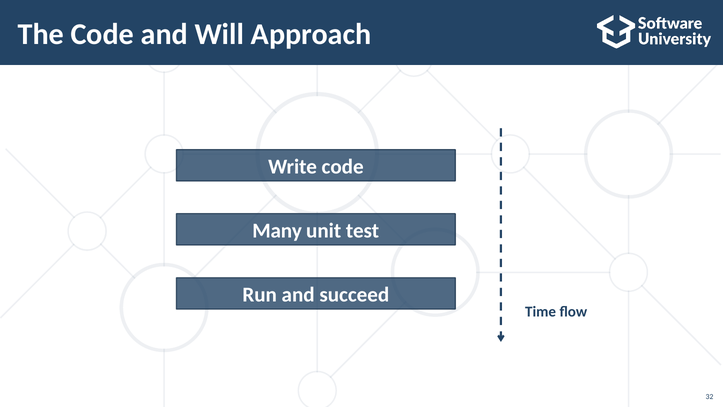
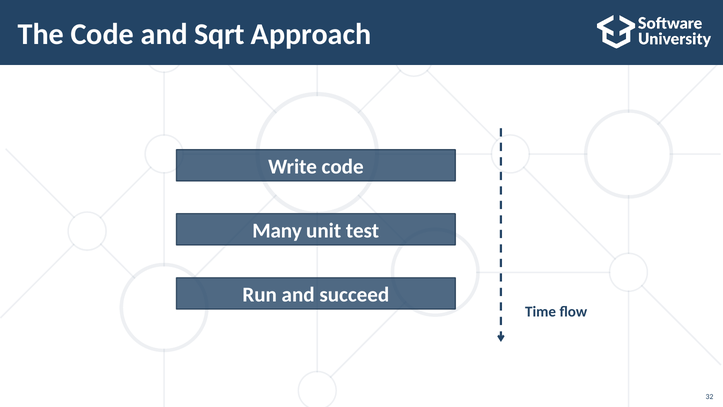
Will: Will -> Sqrt (220, 34)
